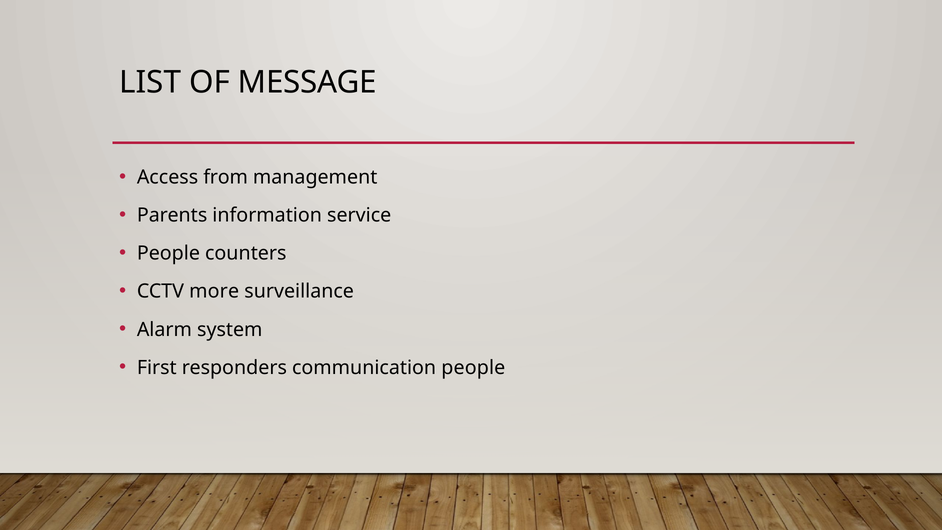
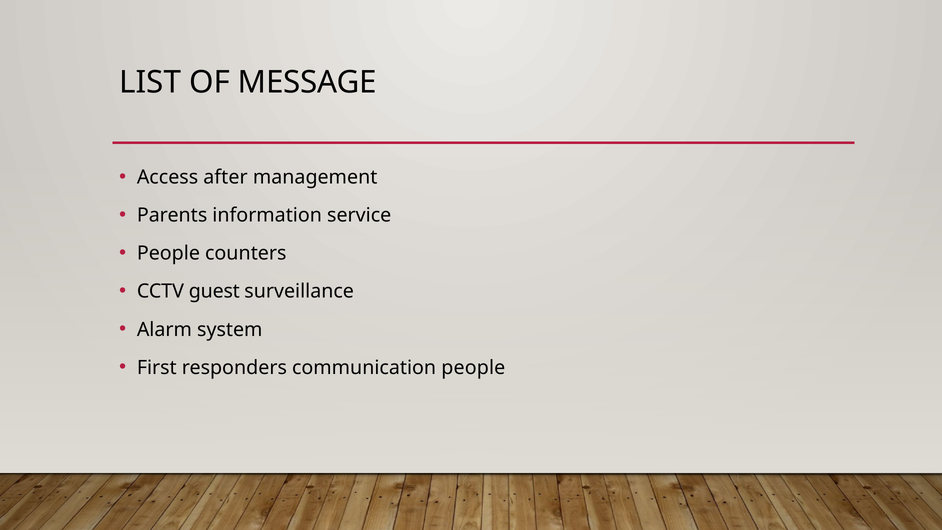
from: from -> after (225, 177)
more: more -> guest (214, 291)
